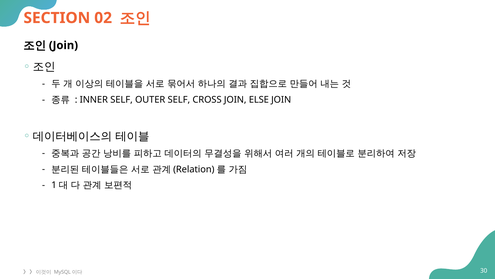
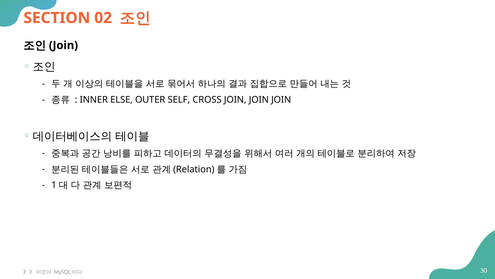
INNER SELF: SELF -> ELSE (122, 100)
CROSS JOIN ELSE: ELSE -> JOIN (259, 100)
